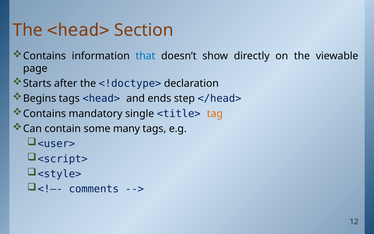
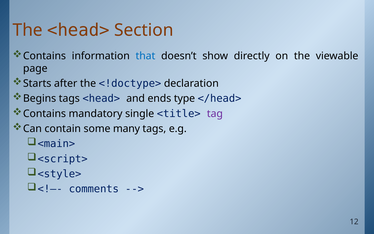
step: step -> type (184, 98)
tag colour: orange -> purple (215, 113)
<user>: <user> -> <main> (56, 144)
